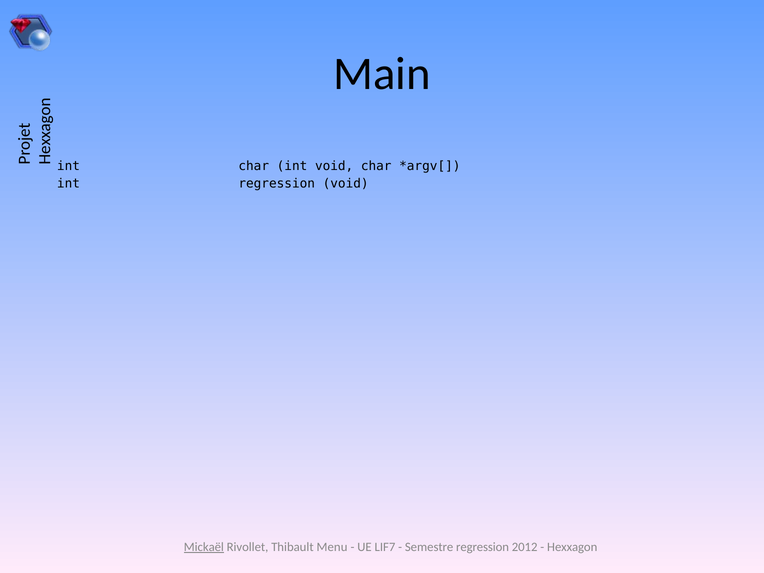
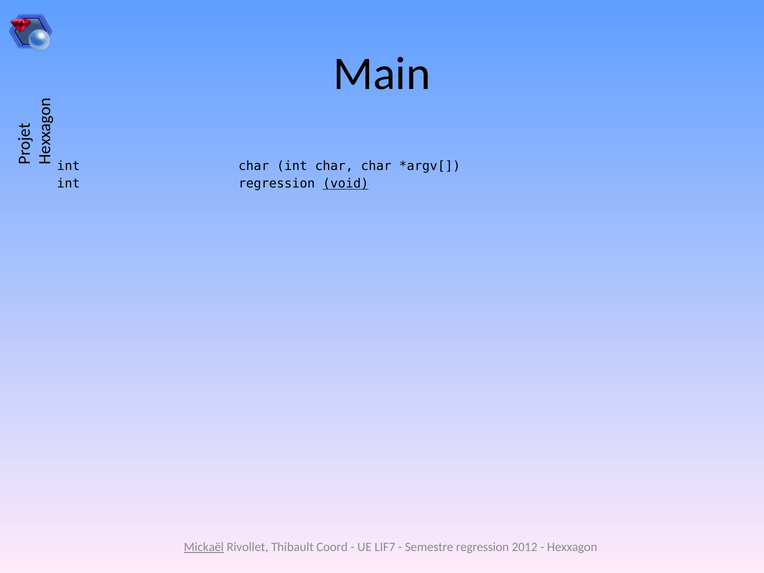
void: void -> char (334, 166)
void underline: none -> present (346, 184)
Menu: Menu -> Coord (332, 547)
